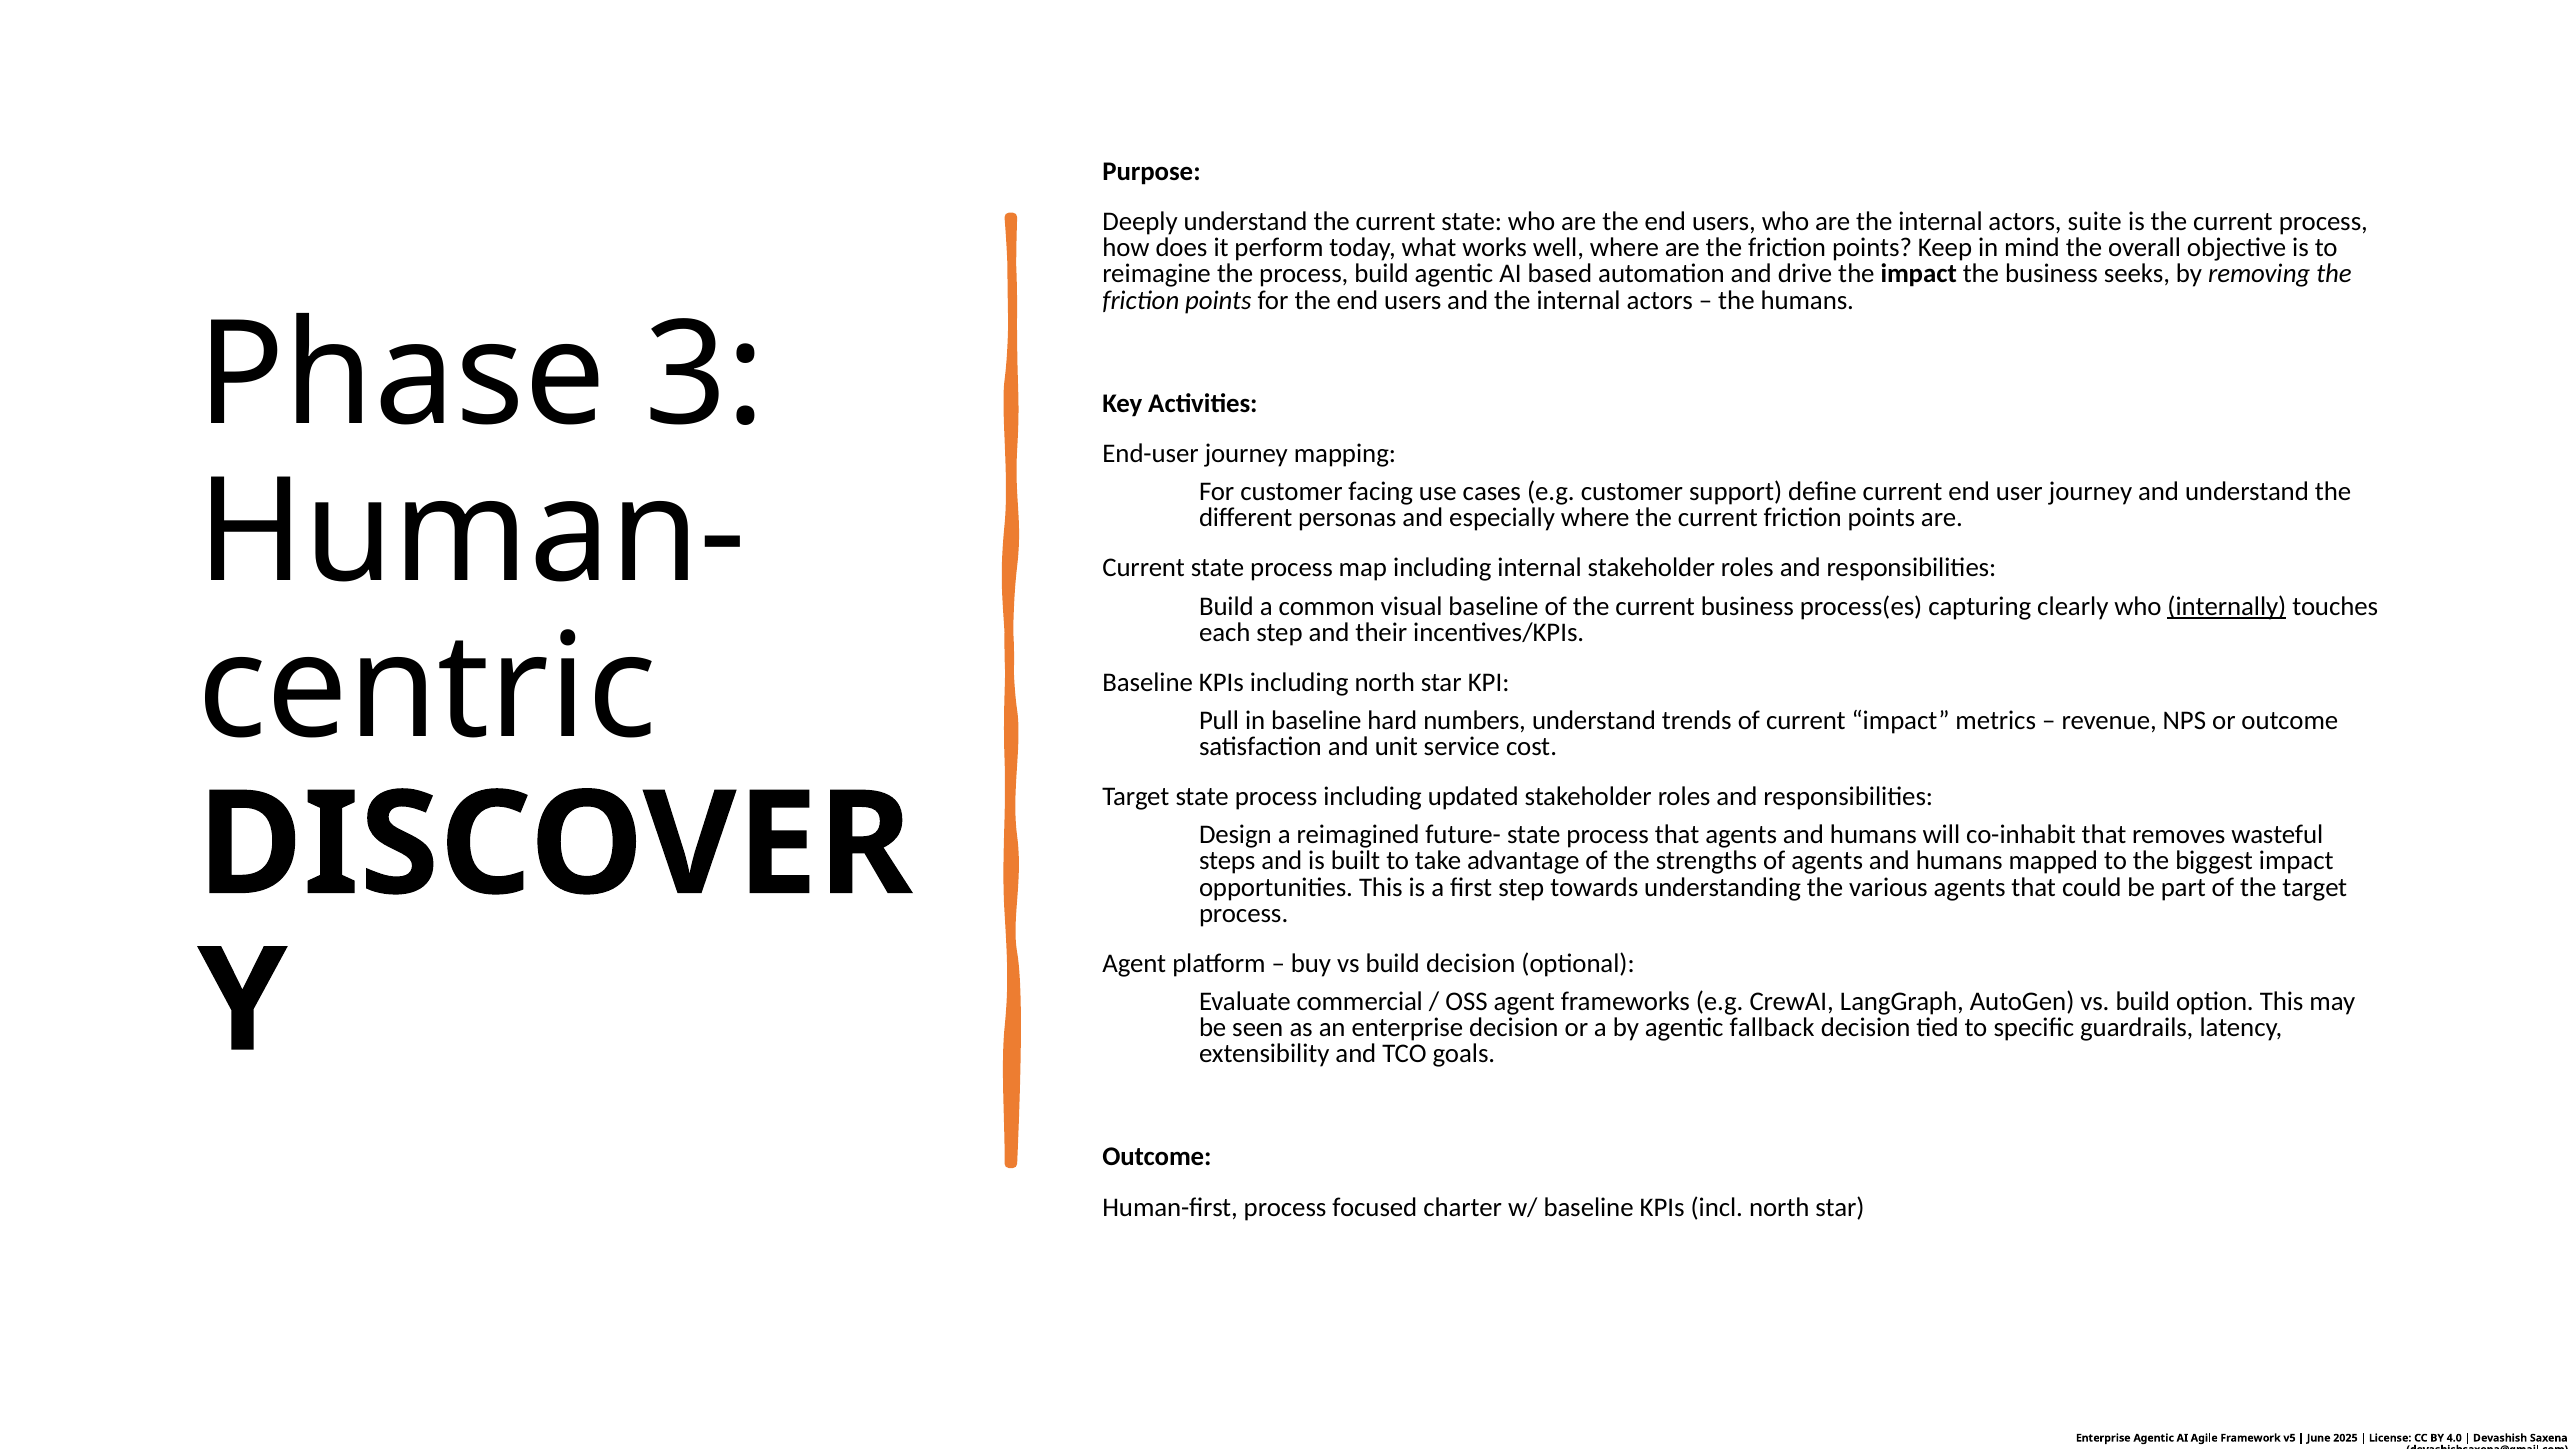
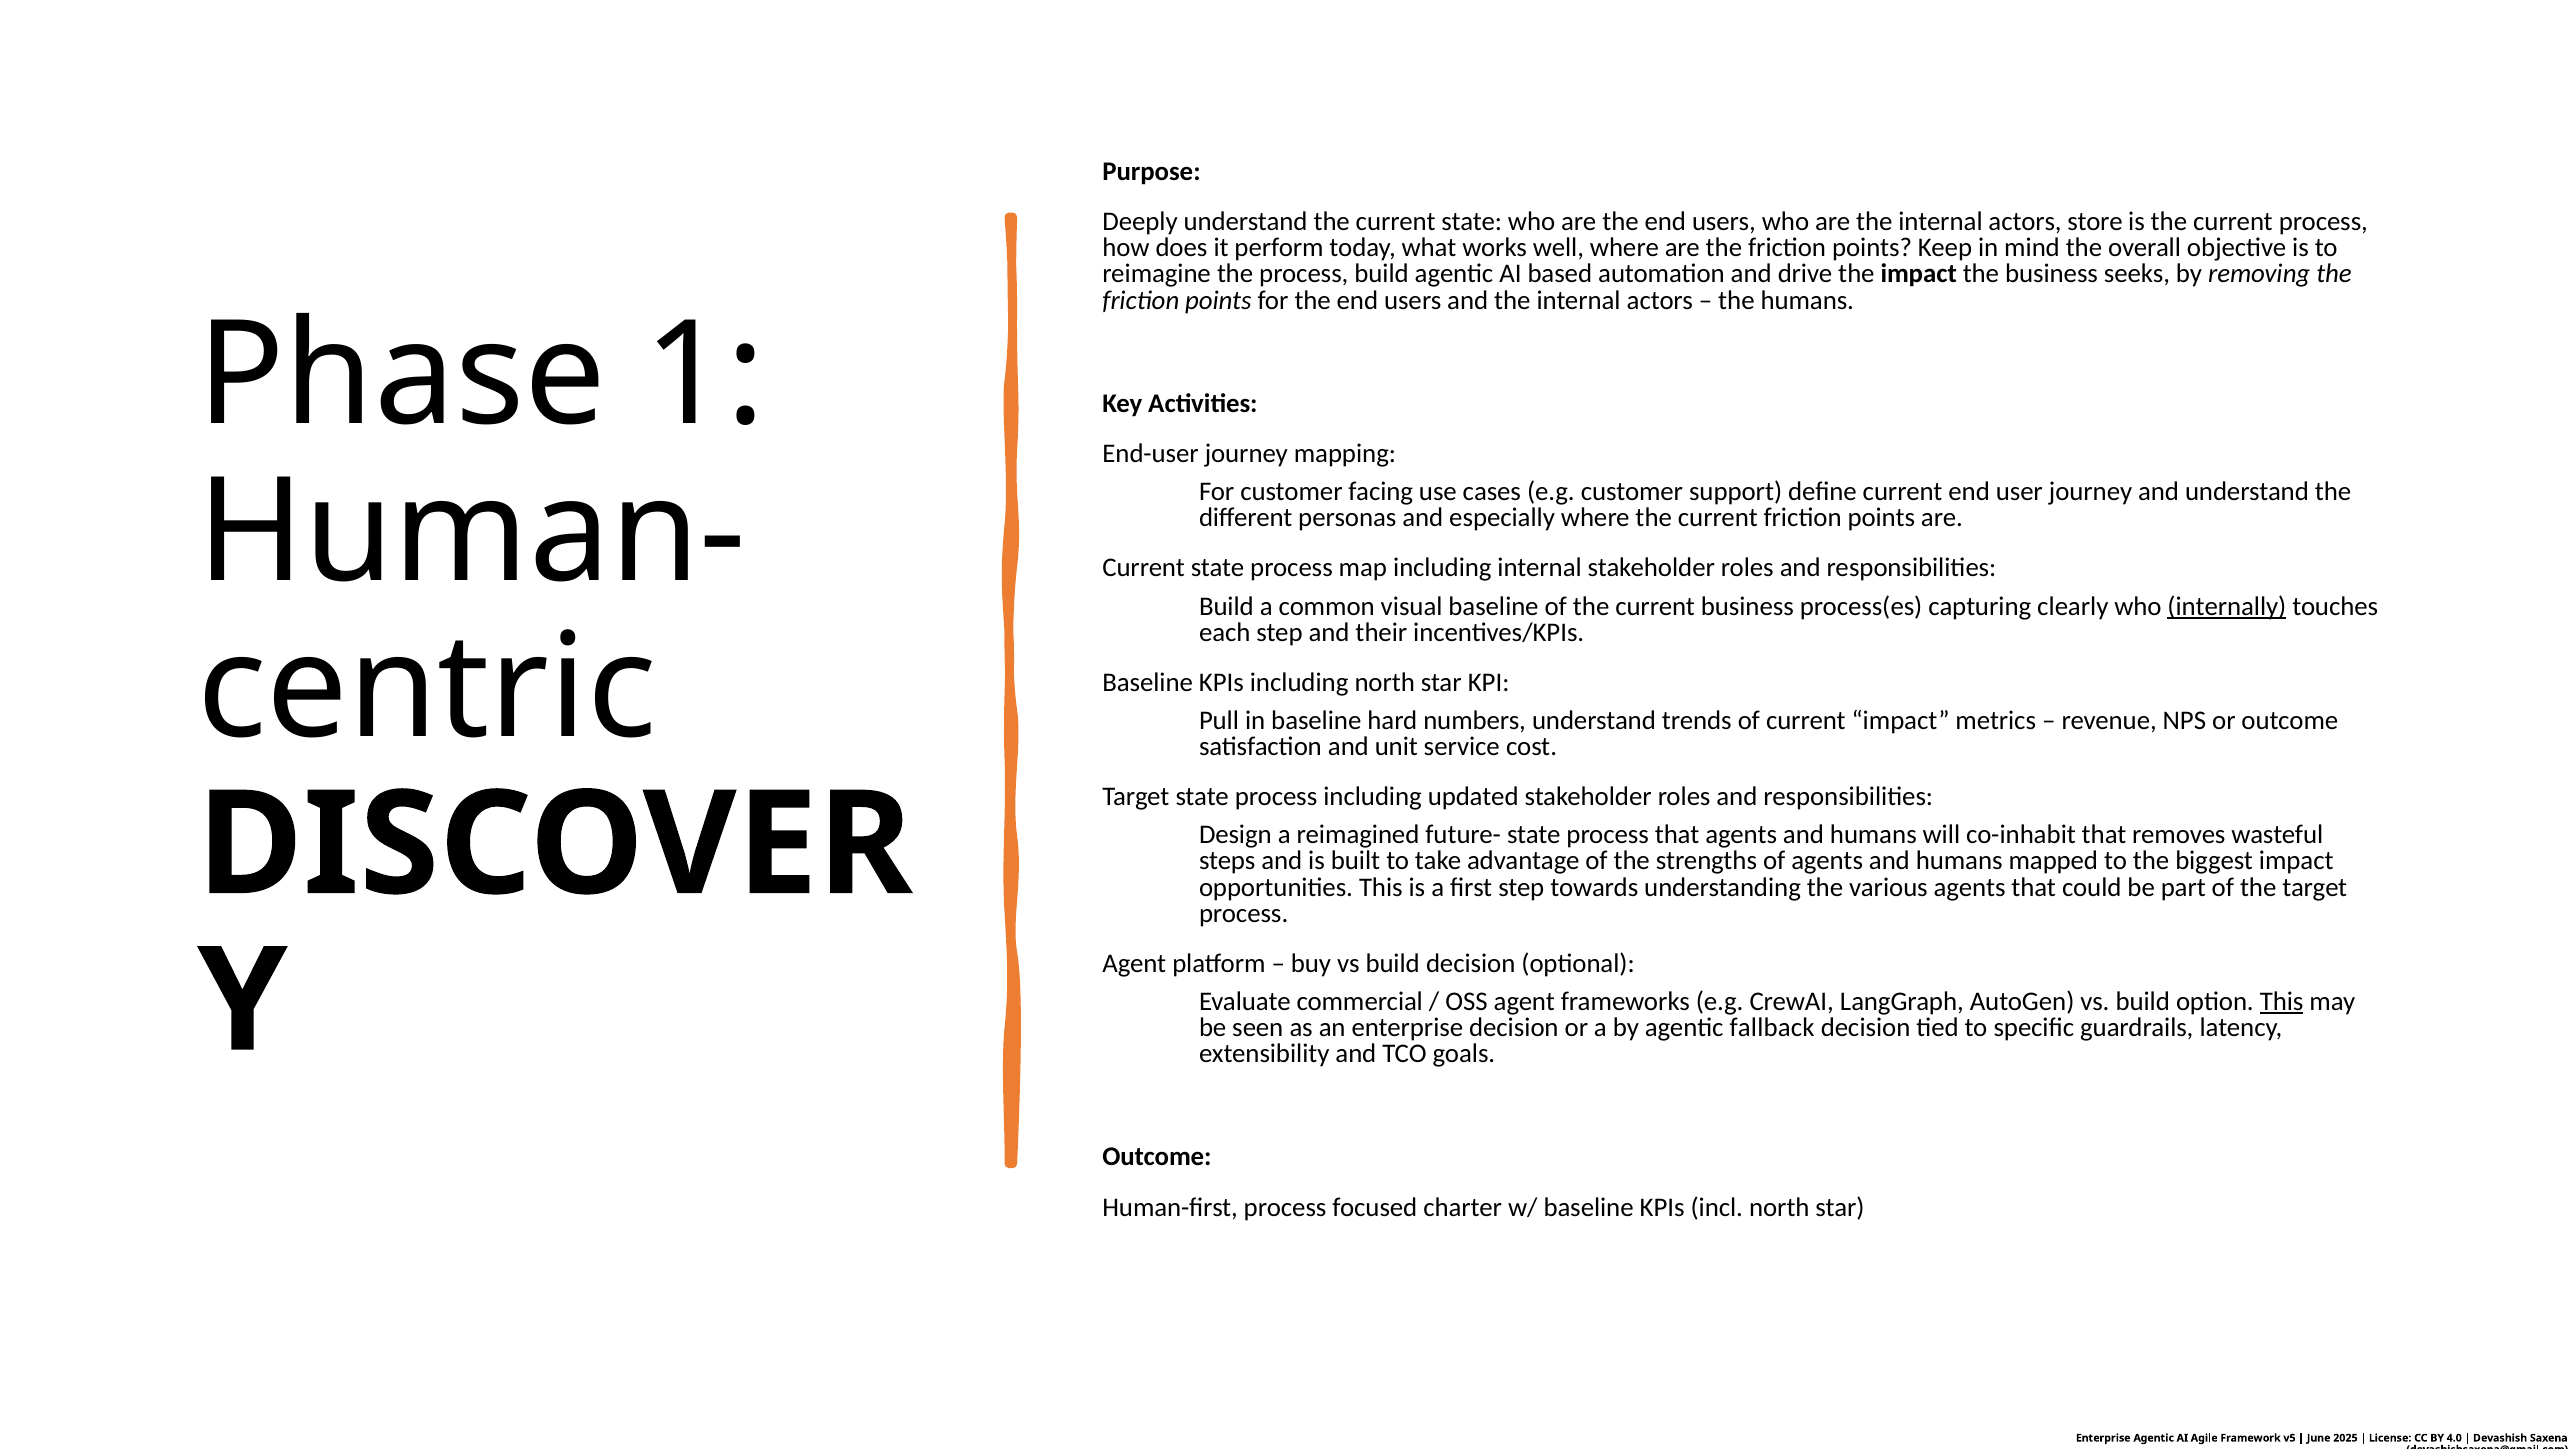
suite: suite -> store (2095, 222)
3: 3 -> 1 (705, 376)
This underline: none -> present (2282, 1002)
